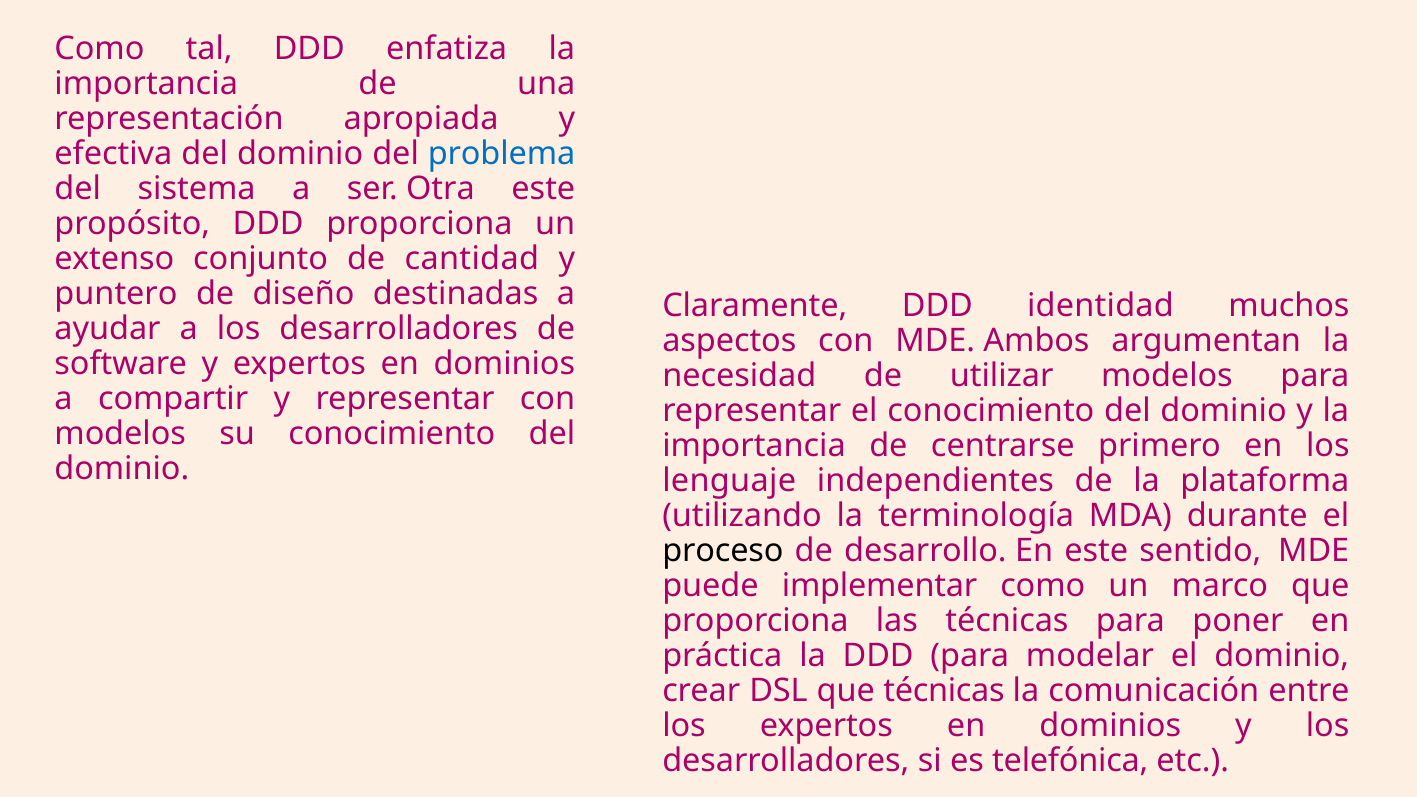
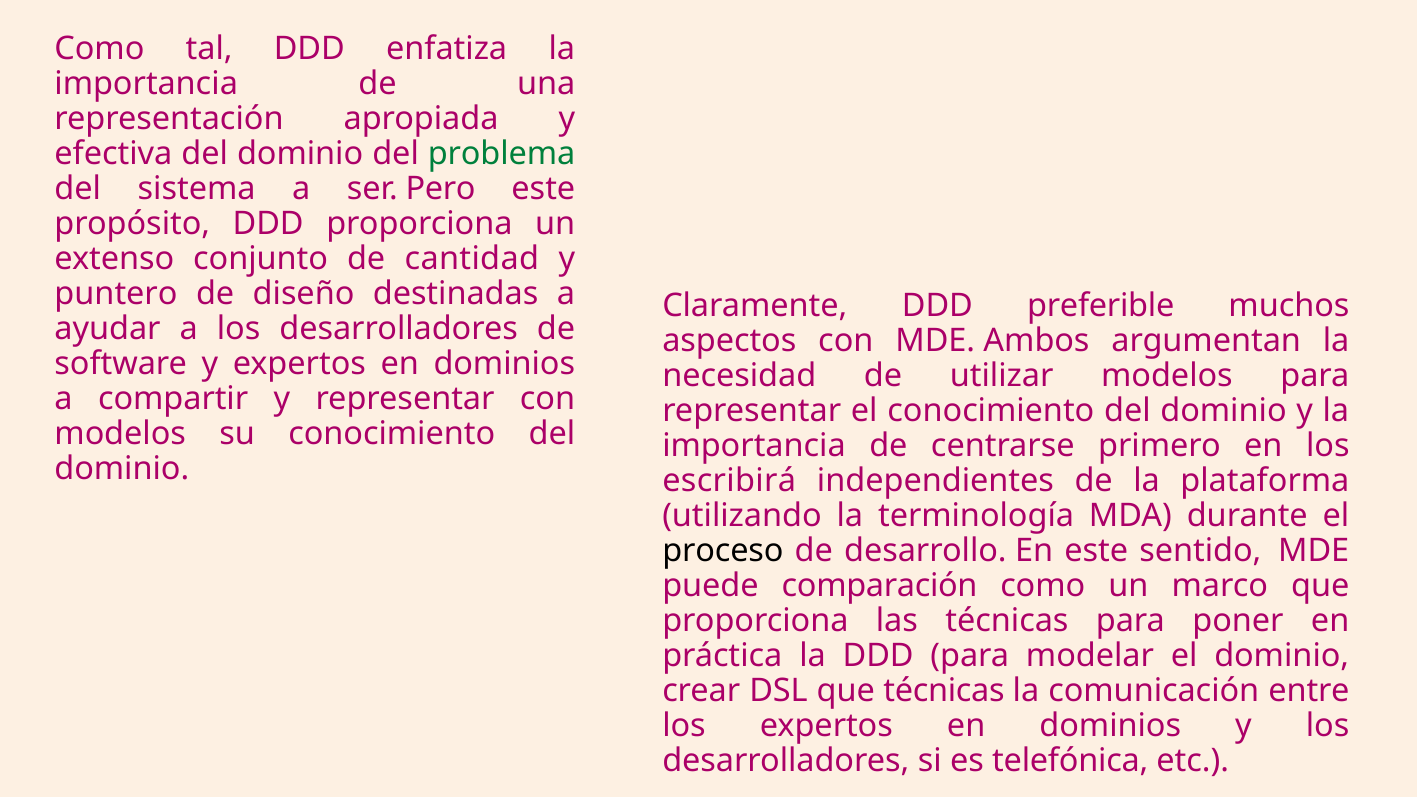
problema colour: blue -> green (502, 154)
Otra: Otra -> Pero (441, 189)
identidad: identidad -> preferible (1101, 305)
lenguaje: lenguaje -> escribirá (729, 481)
implementar: implementar -> comparación (880, 586)
